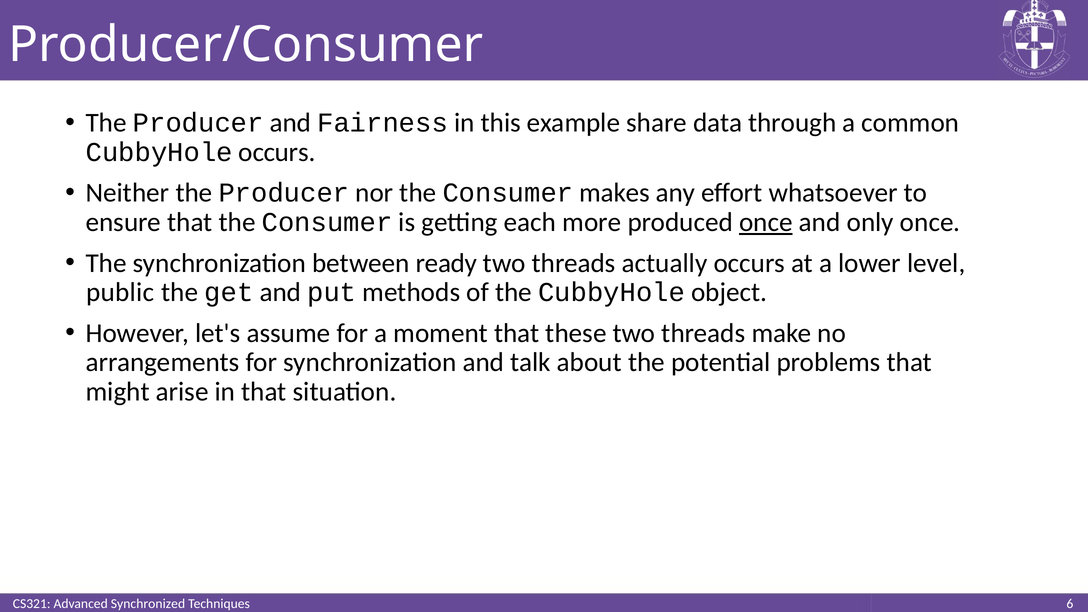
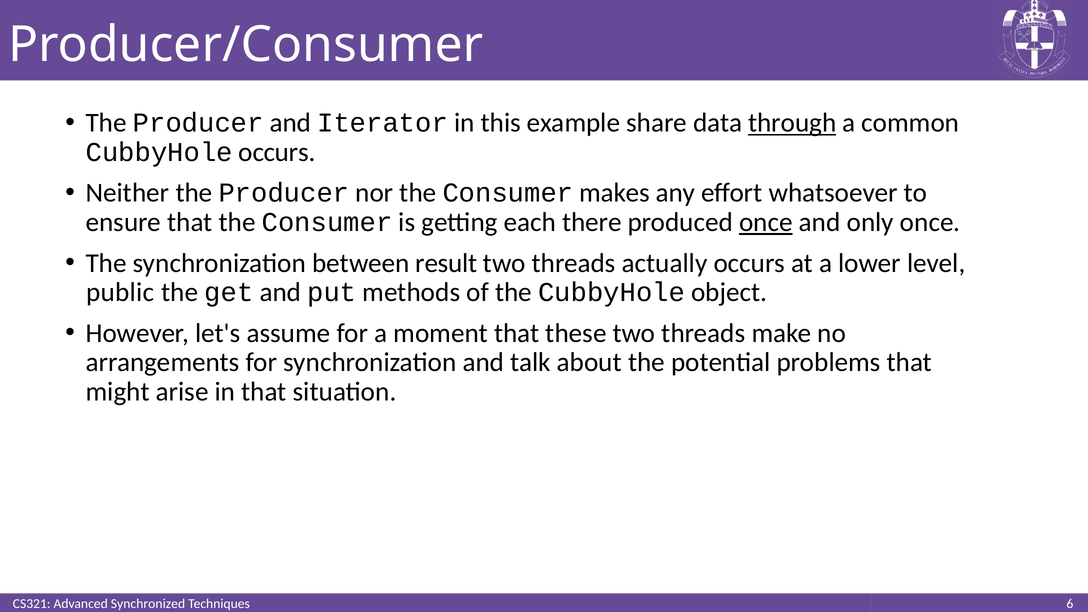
Fairness: Fairness -> Iterator (383, 123)
through underline: none -> present (792, 123)
more: more -> there (592, 222)
ready: ready -> result (446, 263)
